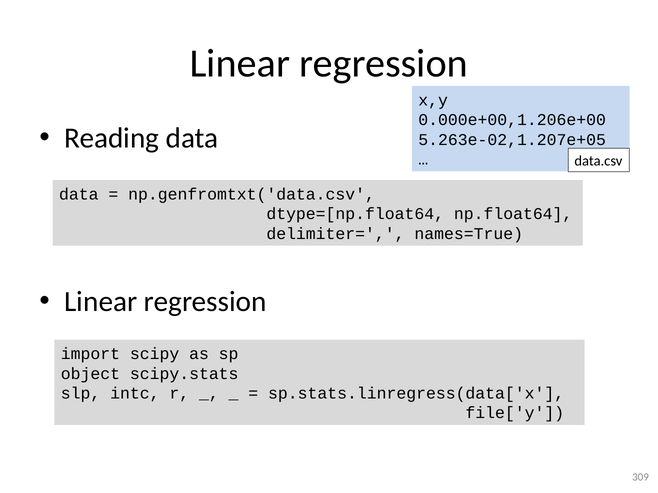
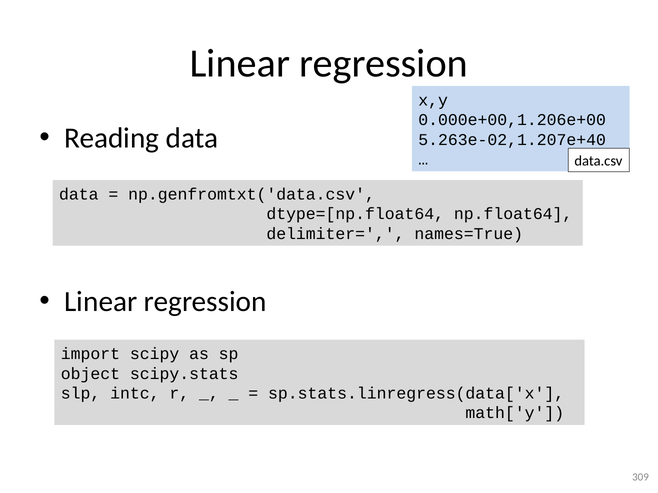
5.263e-02,1.207e+05: 5.263e-02,1.207e+05 -> 5.263e-02,1.207e+40 (512, 140)
file['y: file['y -> math['y (515, 413)
